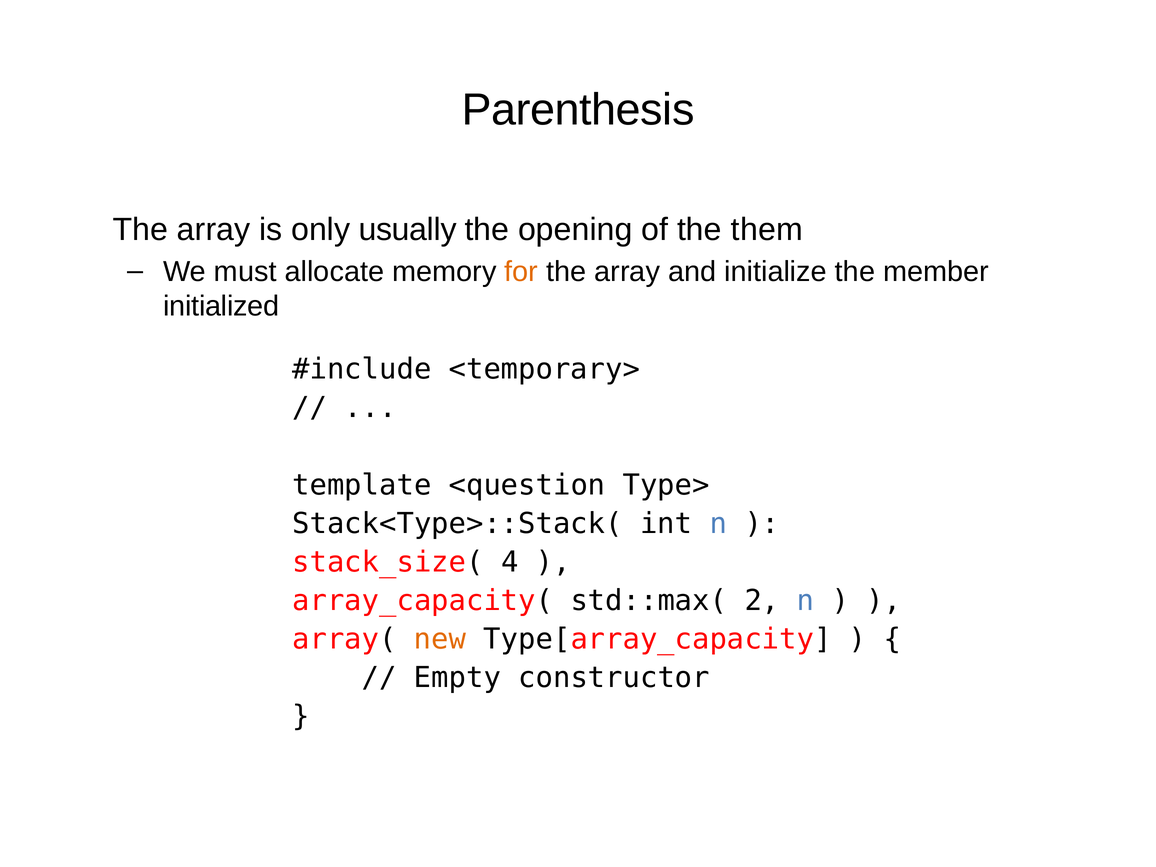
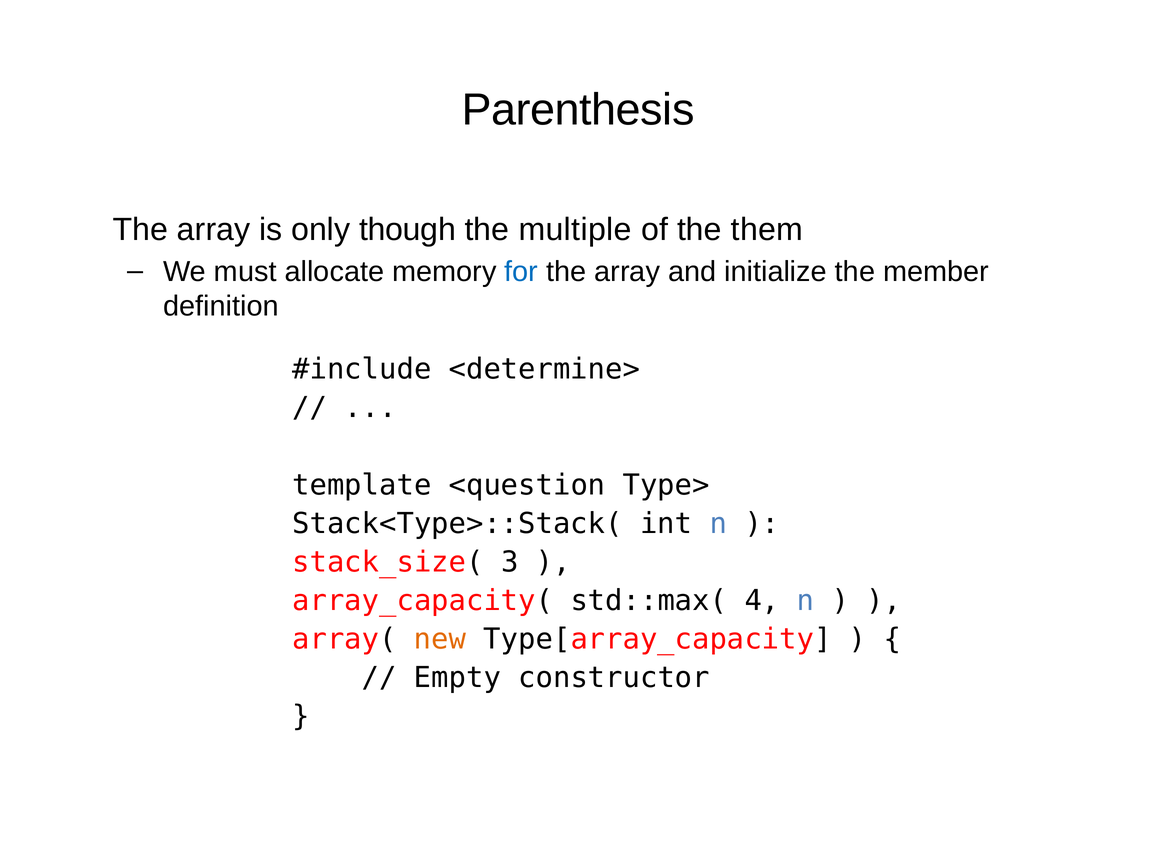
usually: usually -> though (408, 230)
opening: opening -> multiple (575, 230)
for colour: orange -> blue (521, 272)
initialized: initialized -> definition (221, 306)
<temporary>: <temporary> -> <determine> (544, 369)
4: 4 -> 3 (510, 562)
2: 2 -> 4 (762, 601)
